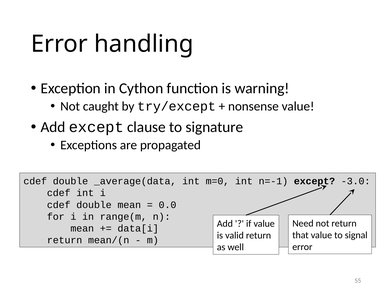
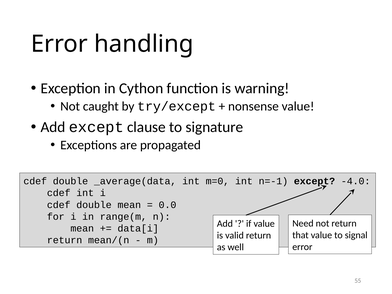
-3.0: -3.0 -> -4.0 (356, 181)
